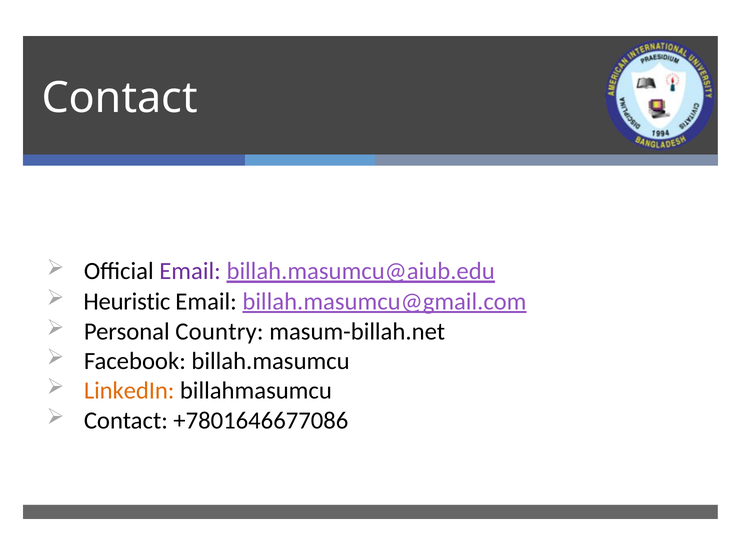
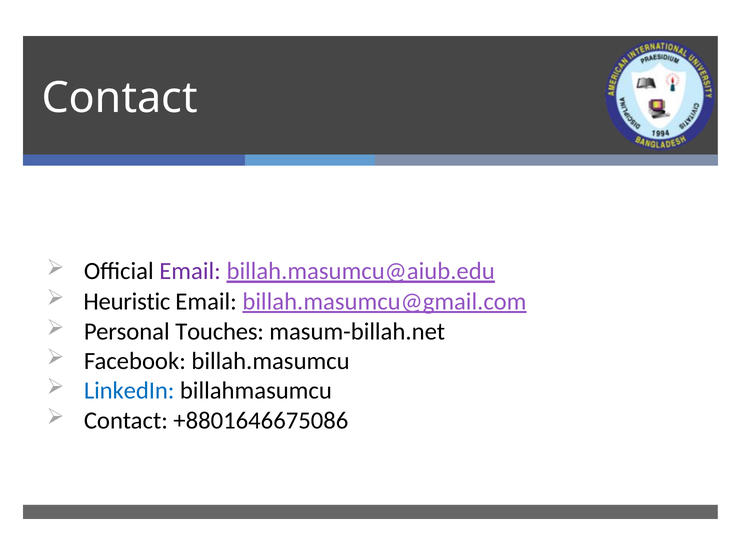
Country: Country -> Touches (220, 331)
LinkedIn colour: orange -> blue (129, 391)
+7801646677086: +7801646677086 -> +8801646675086 (261, 420)
